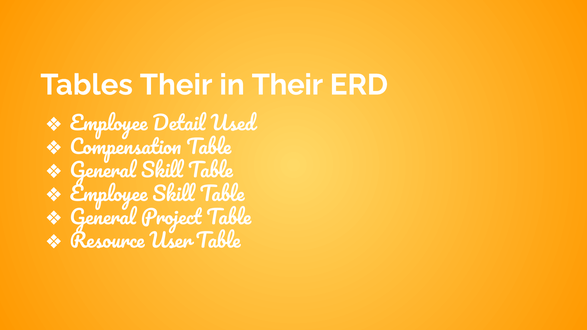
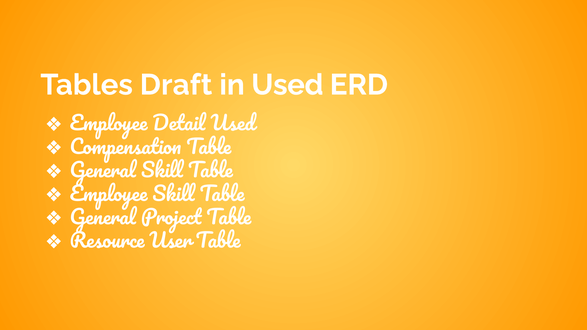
Tables Their: Their -> Draft (176, 85)
in Their: Their -> Used (287, 85)
